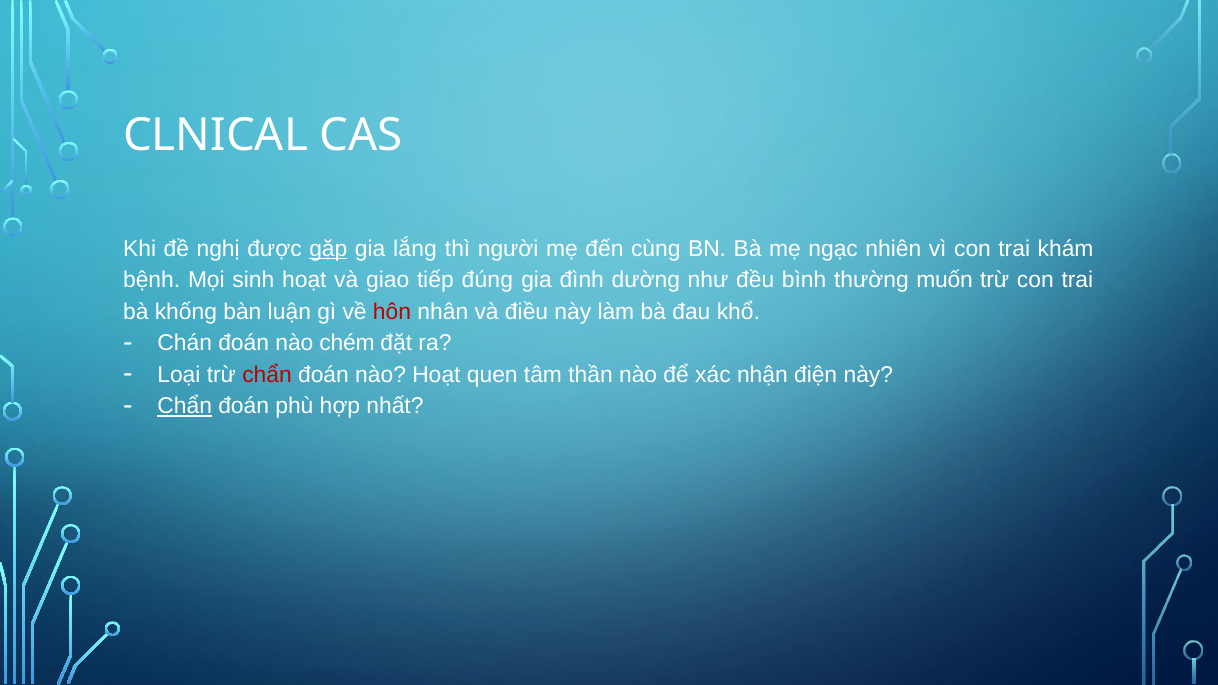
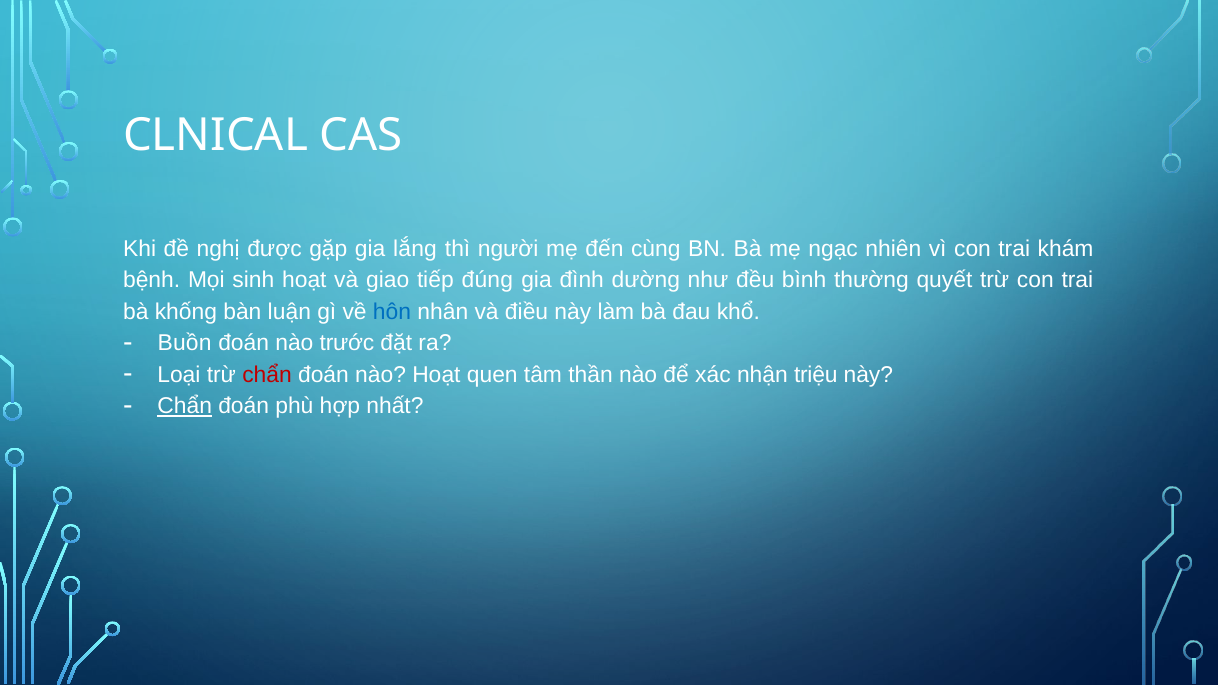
gặp underline: present -> none (328, 249)
muốn: muốn -> quyết (944, 280)
hôn colour: red -> blue (392, 312)
Chán: Chán -> Buồn (185, 343)
chém: chém -> trước (347, 343)
điện: điện -> triệu (816, 375)
